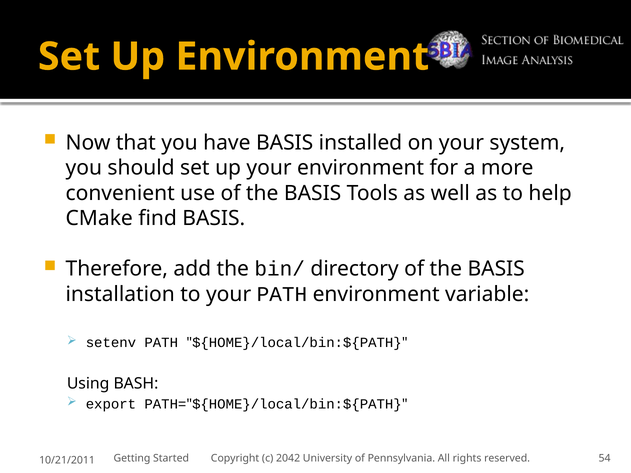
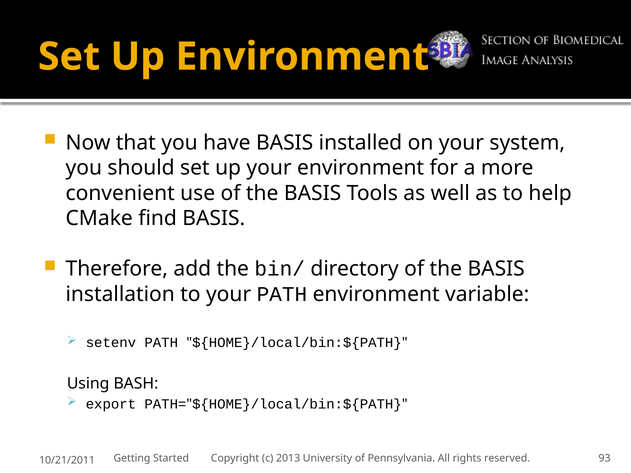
2042: 2042 -> 2013 (288, 459)
54: 54 -> 93 (605, 459)
